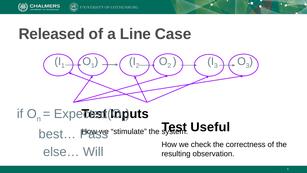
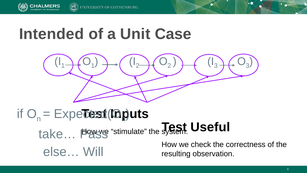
Released: Released -> Intended (52, 34)
Line: Line -> Unit (135, 34)
best…: best… -> take… (57, 134)
